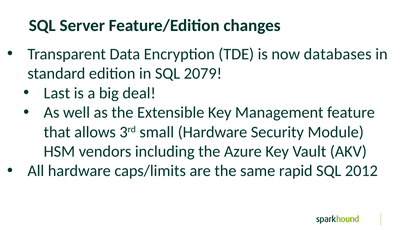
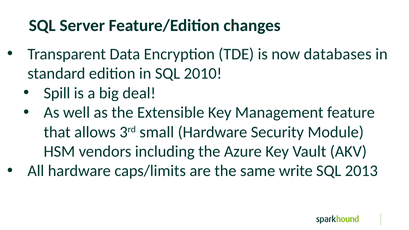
2079: 2079 -> 2010 (203, 74)
Last: Last -> Spill (57, 93)
rapid: rapid -> write (296, 171)
2012: 2012 -> 2013 (361, 171)
